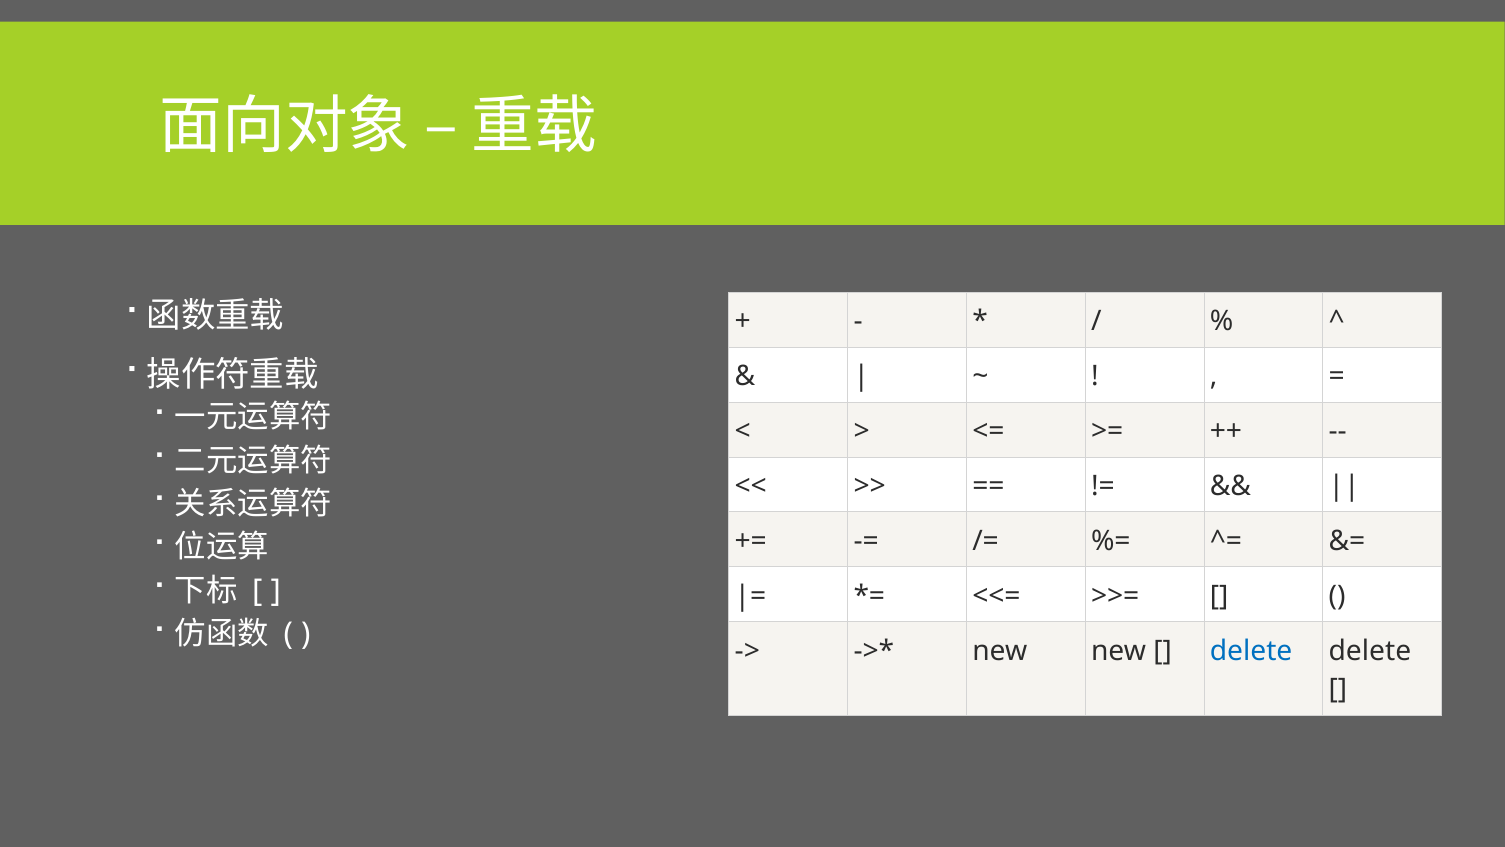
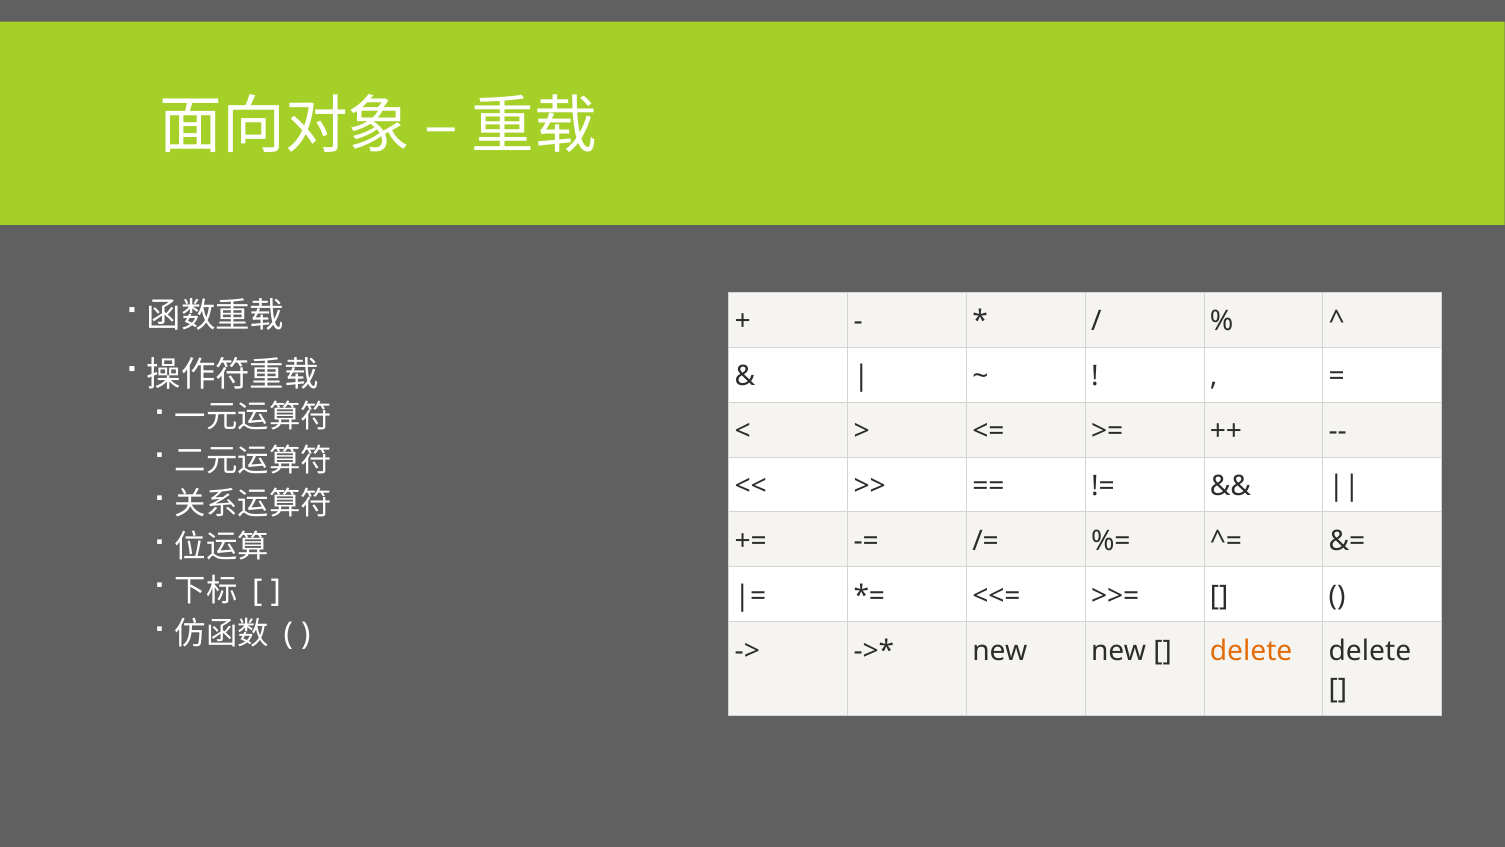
delete colour: blue -> orange (1251, 650)
